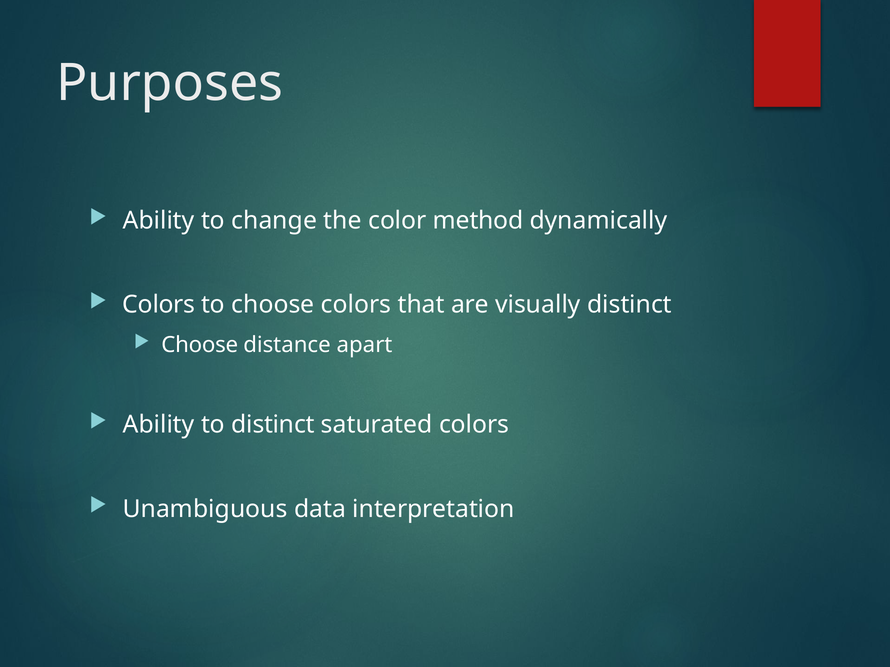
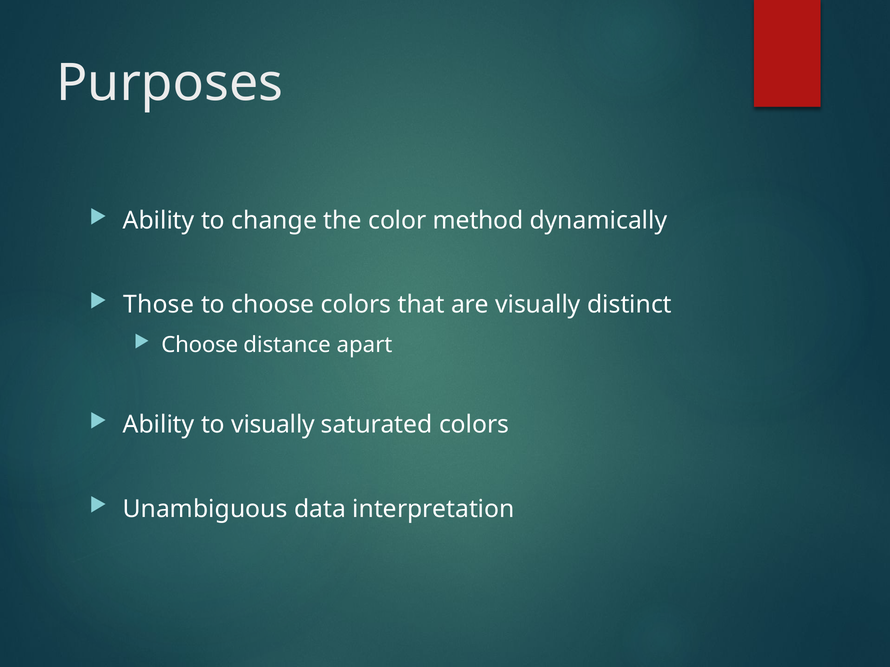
Colors: Colors -> Those (159, 305)
to distinct: distinct -> visually (273, 425)
